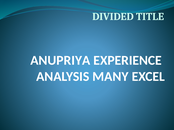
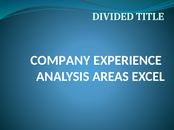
ANUPRIYA: ANUPRIYA -> COMPANY (60, 61)
MANY: MANY -> AREAS (111, 77)
